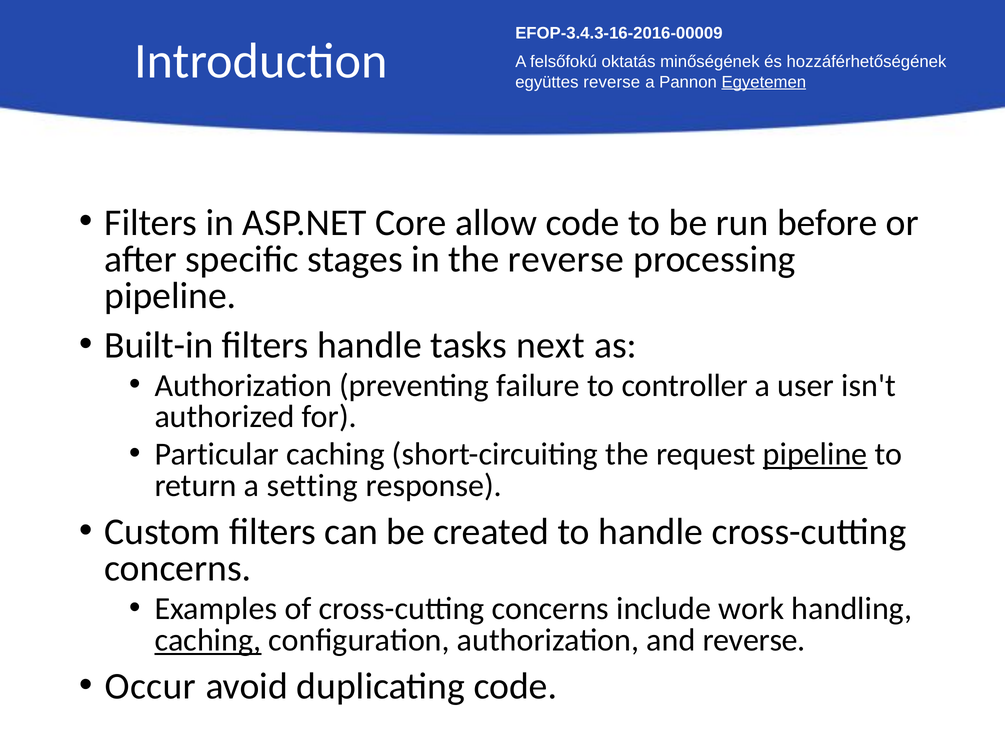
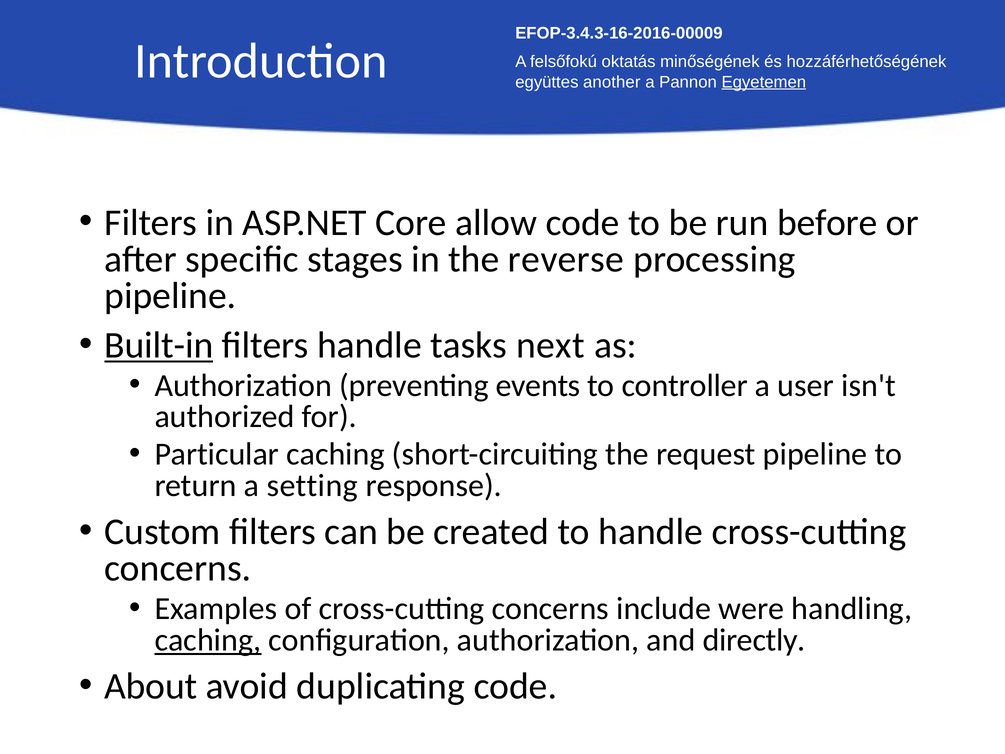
együttes reverse: reverse -> another (612, 82)
Built-in underline: none -> present (159, 345)
failure: failure -> events (538, 386)
pipeline underline: present -> none (815, 454)
work: work -> were (751, 609)
and reverse: reverse -> directly (754, 640)
Occur: Occur -> About (151, 686)
